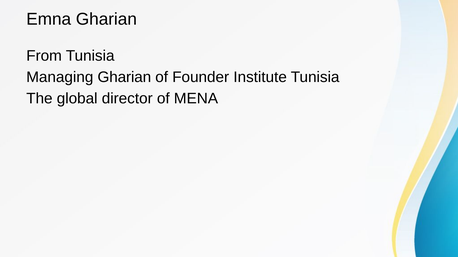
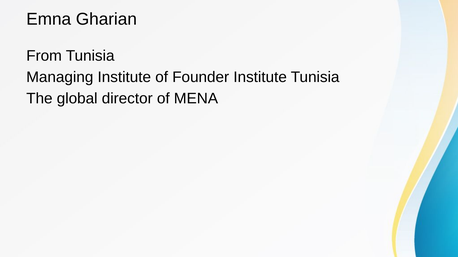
Managing Gharian: Gharian -> Institute (124, 77)
